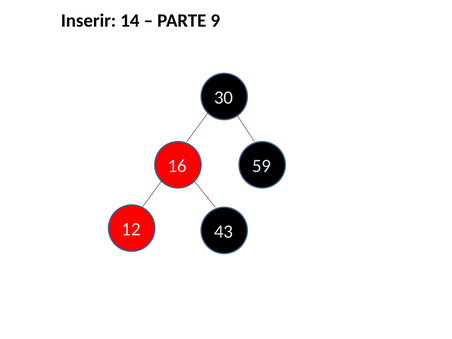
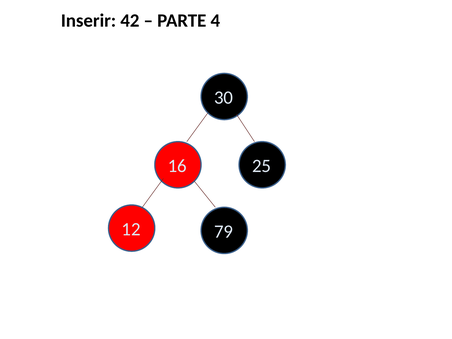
14: 14 -> 42 (130, 21)
9: 9 -> 4 (215, 21)
59: 59 -> 25 (262, 166)
43: 43 -> 79 (224, 232)
